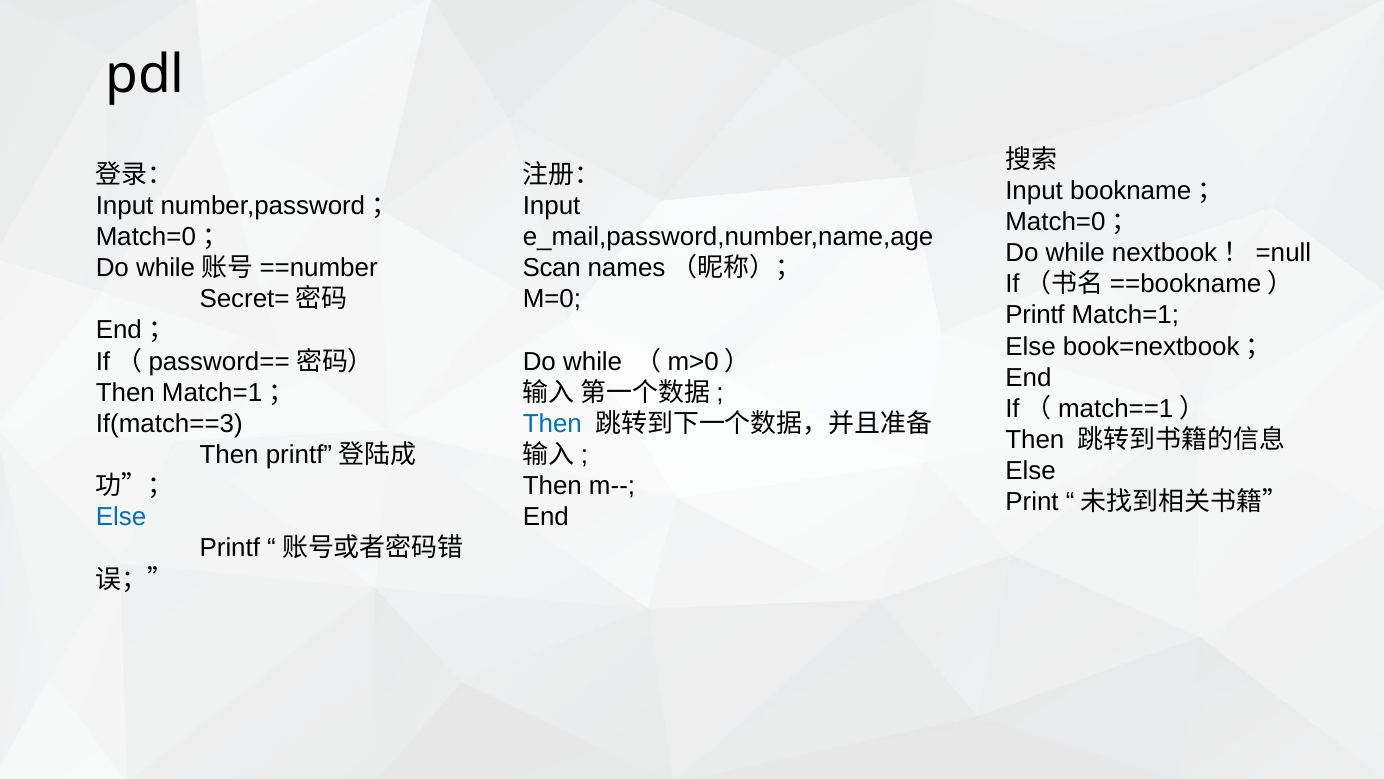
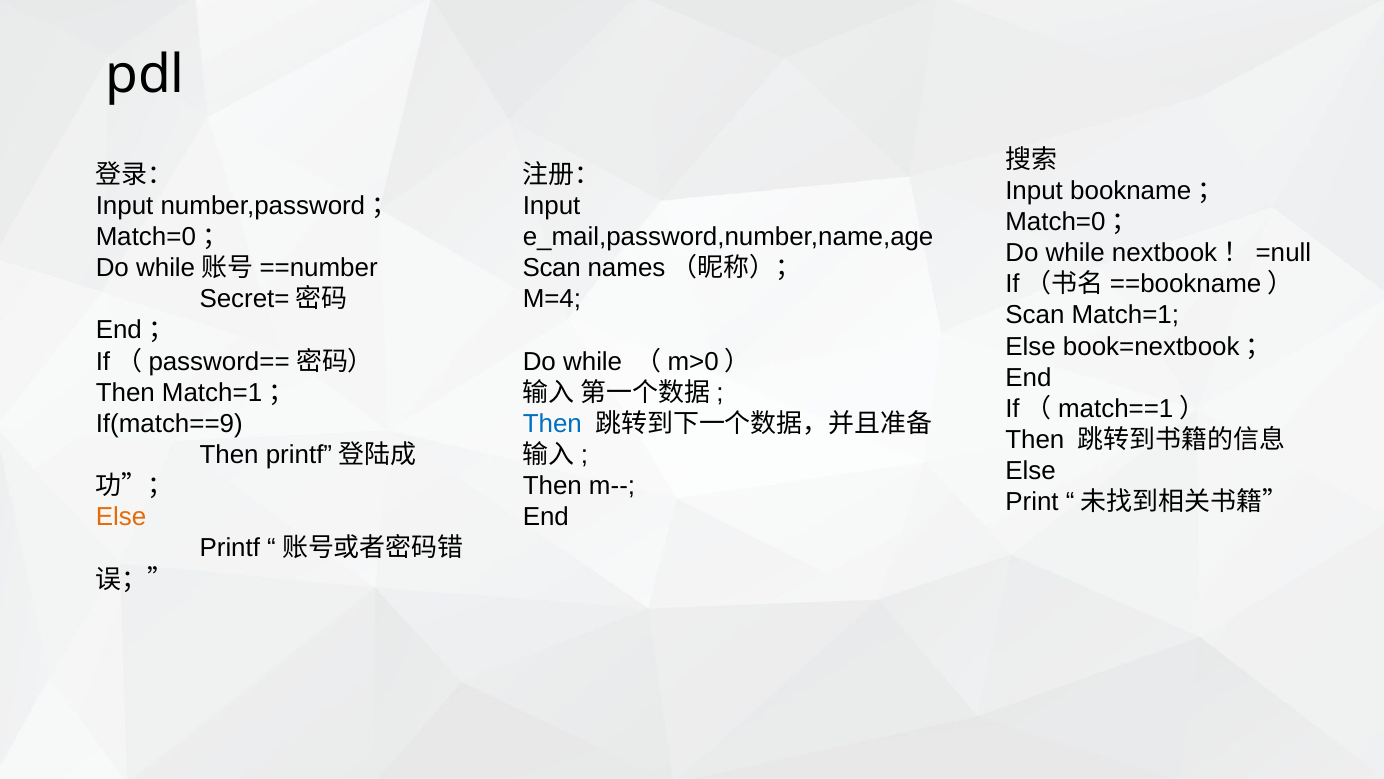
M=0: M=0 -> M=4 (552, 299)
Printf: Printf -> Scan (1035, 315)
If(match==3: If(match==3 -> If(match==9 (169, 424)
Else colour: blue -> orange (121, 517)
